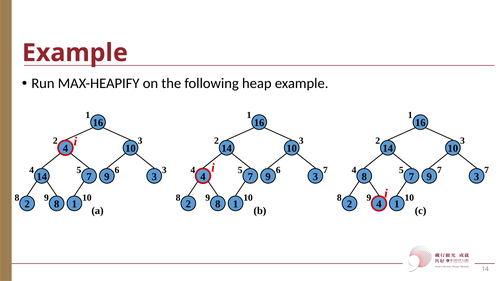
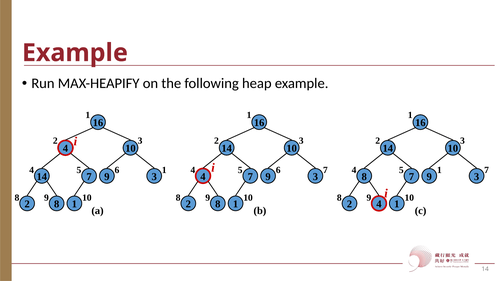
6 3: 3 -> 1 (164, 170)
5 7: 7 -> 1 (439, 170)
